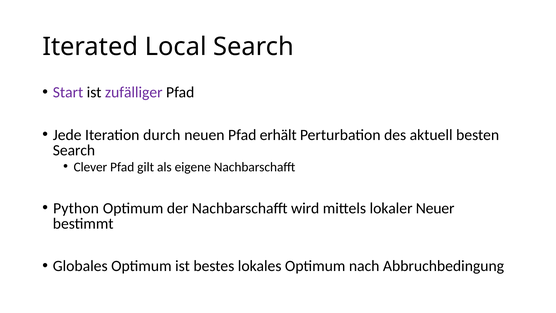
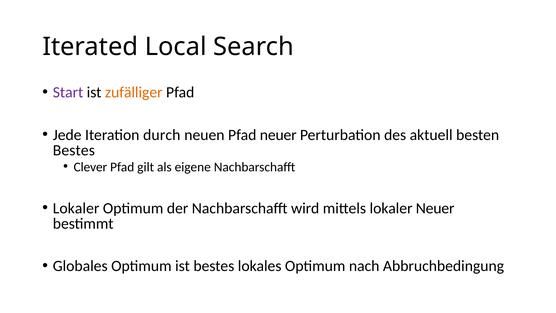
zufälliger colour: purple -> orange (134, 92)
Pfad erhält: erhält -> neuer (278, 135)
Search: Search -> Bestes (74, 150)
Python: Python -> Lokaler (76, 208)
